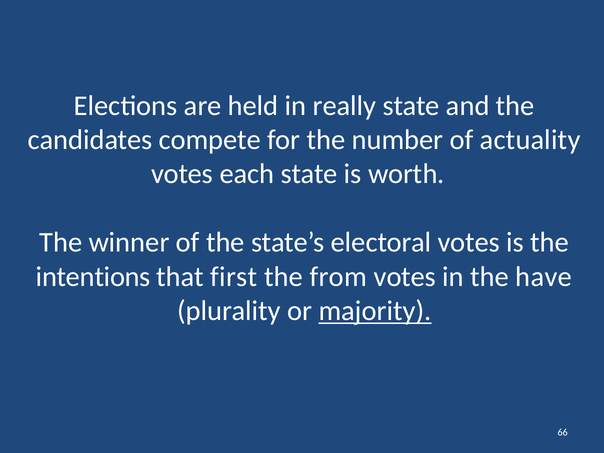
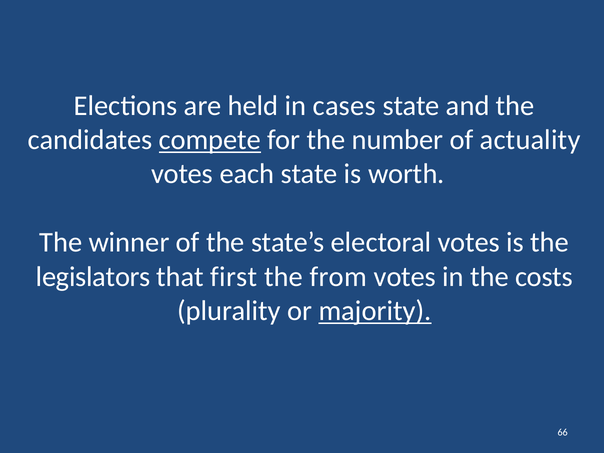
really: really -> cases (344, 106)
compete underline: none -> present (210, 140)
intentions: intentions -> legislators (93, 277)
have: have -> costs (544, 277)
